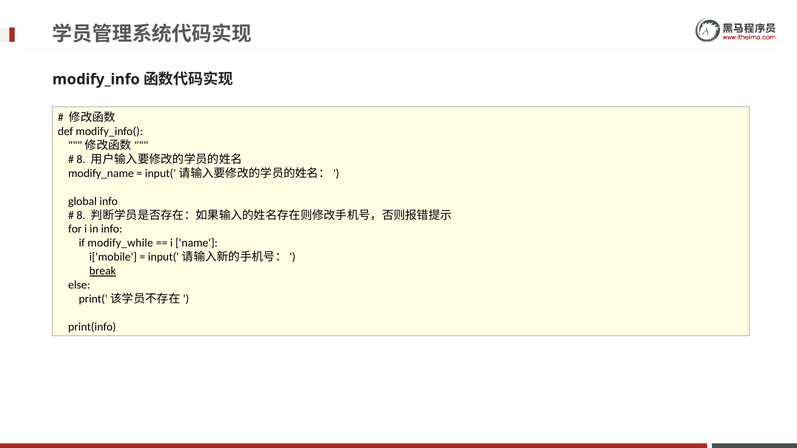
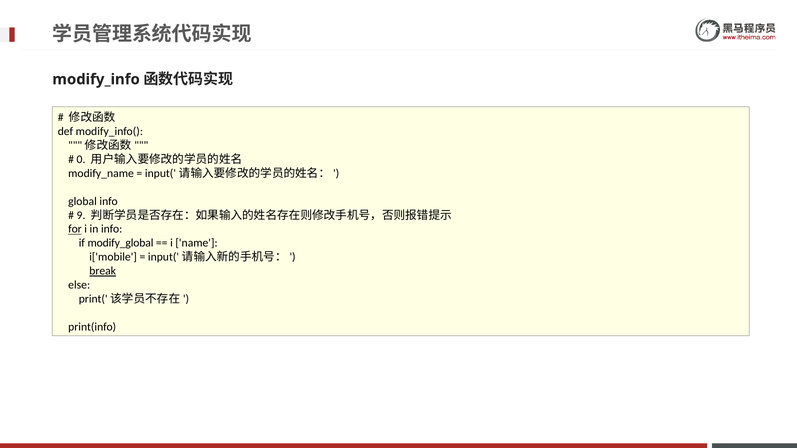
8: 8 -> 0 (81, 160)
8: 8 -> 9 (81, 215)
for underline: none -> present (75, 229)
modify_while: modify_while -> modify_global (120, 243)
